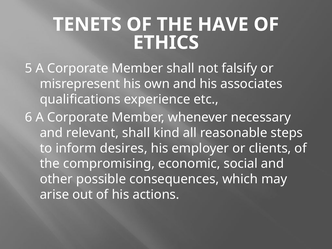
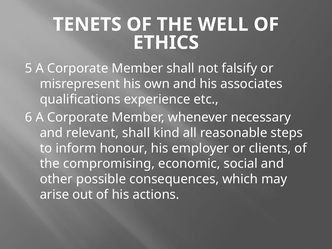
HAVE: HAVE -> WELL (223, 24)
desires: desires -> honour (124, 148)
